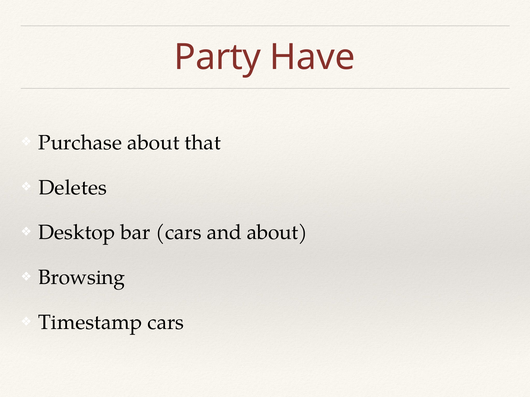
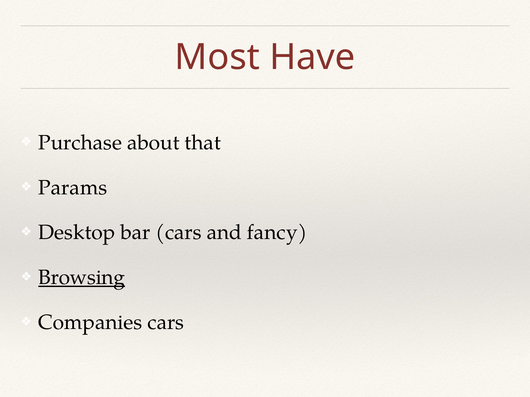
Party: Party -> Most (217, 57)
Deletes: Deletes -> Params (73, 188)
and about: about -> fancy (277, 233)
Browsing underline: none -> present (82, 278)
Timestamp: Timestamp -> Companies (90, 323)
